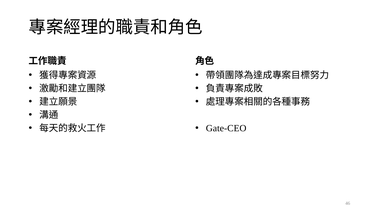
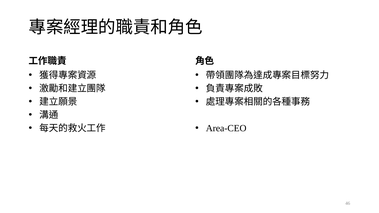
Gate-CEO: Gate-CEO -> Area-CEO (226, 128)
